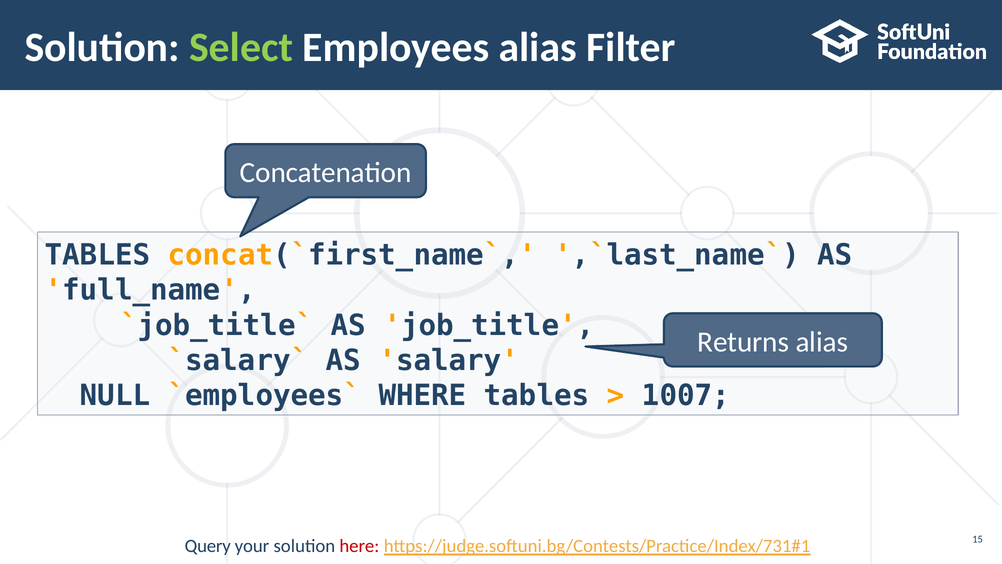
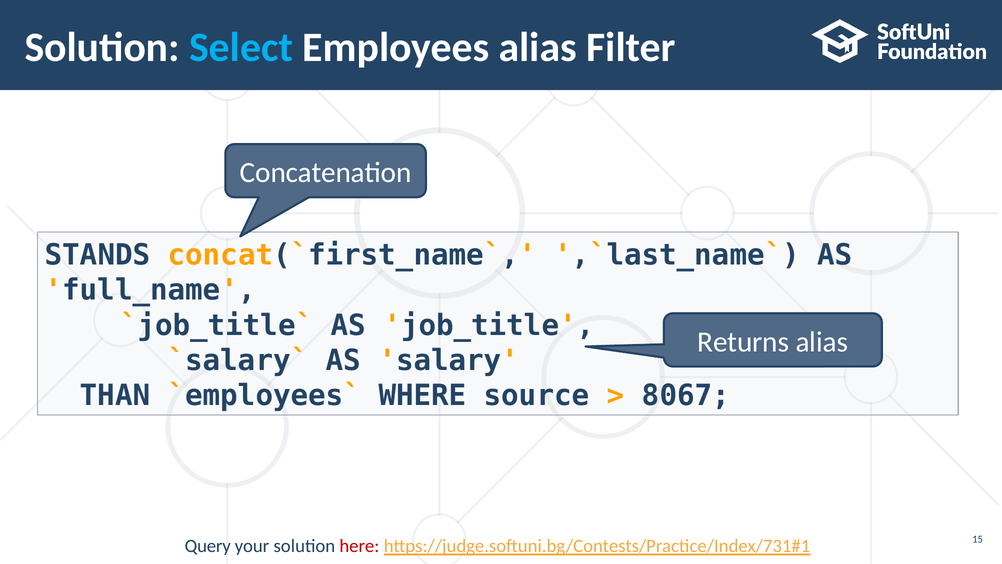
Select colour: light green -> light blue (241, 47)
TABLES: TABLES -> STANDS (98, 255)
NULL: NULL -> THAN (115, 395)
WHERE tables: tables -> source (537, 395)
1007: 1007 -> 8067 (686, 395)
